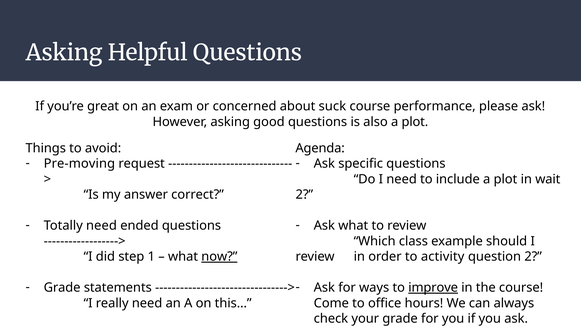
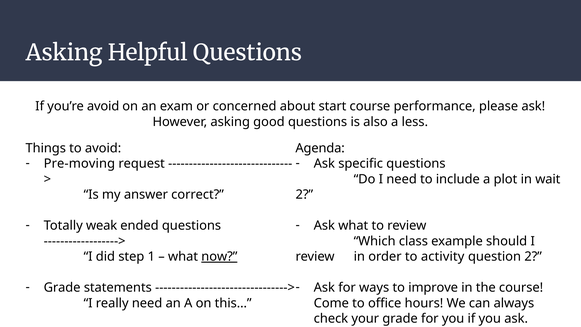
you’re great: great -> avoid (103, 106)
suck: suck -> start (333, 106)
also a plot: plot -> less (415, 122)
Totally need: need -> weak (102, 226)
improve underline: present -> none (433, 287)
